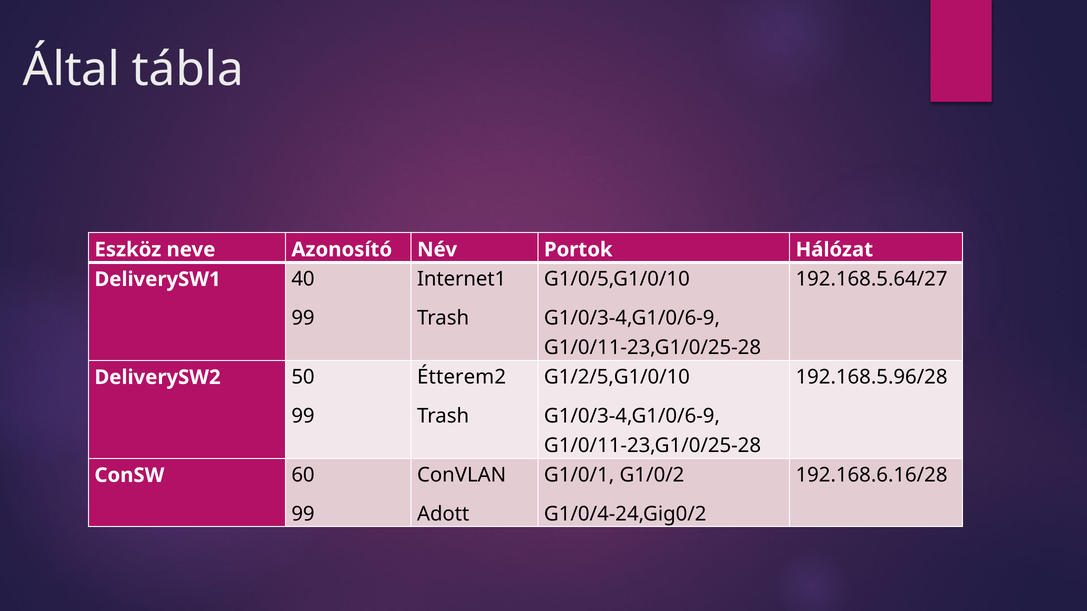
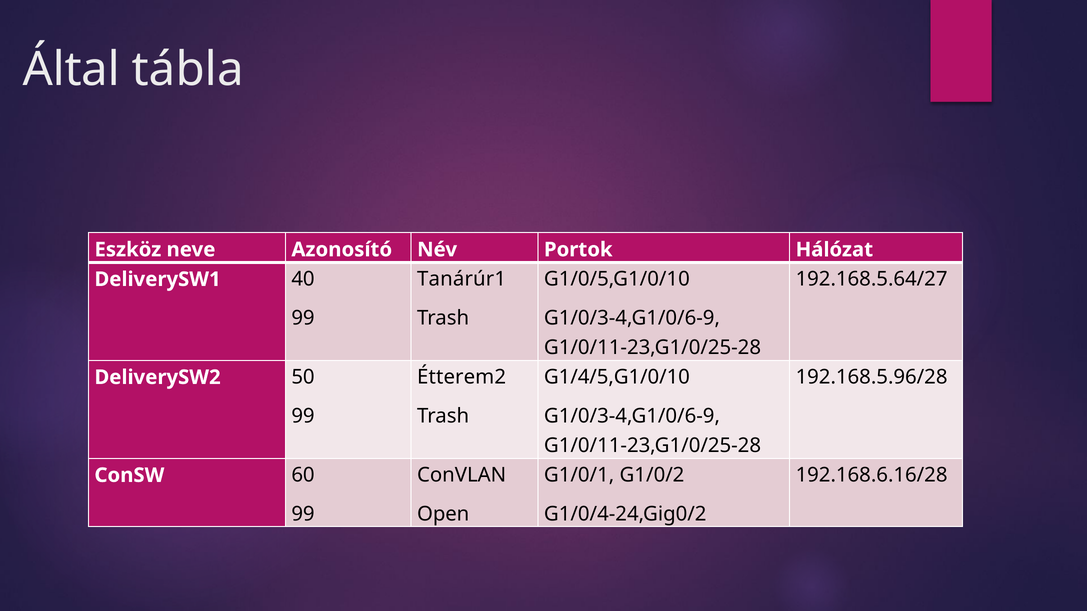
Internet1: Internet1 -> Tanárúr1 (462, 279)
G1/2/5,G1/0/10: G1/2/5,G1/0/10 -> G1/4/5,G1/0/10 (617, 378)
Adott: Adott -> Open (443, 514)
